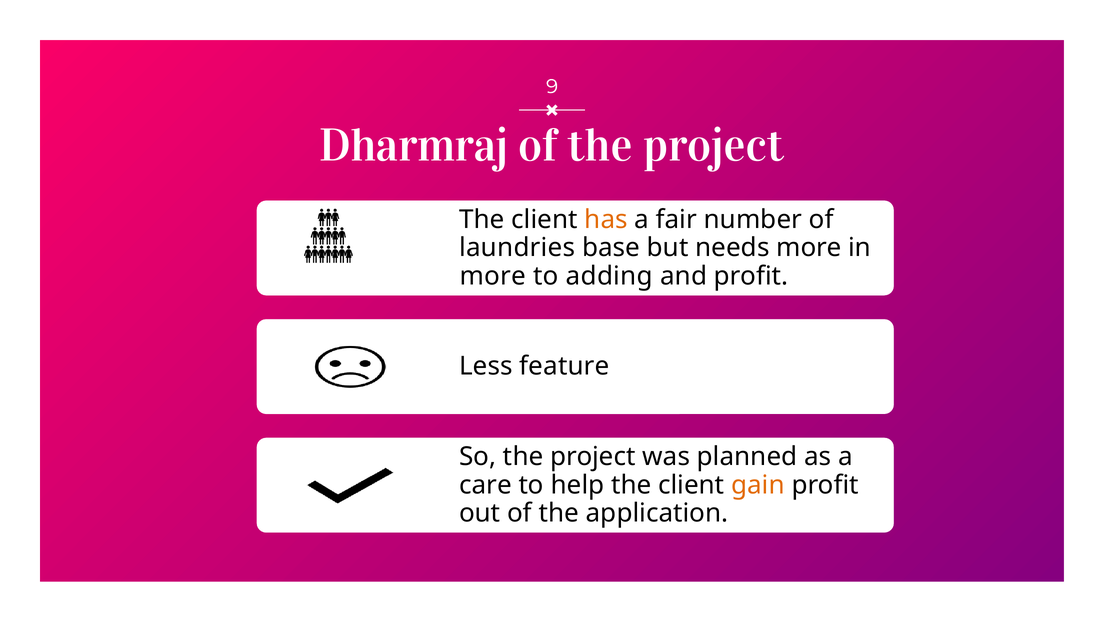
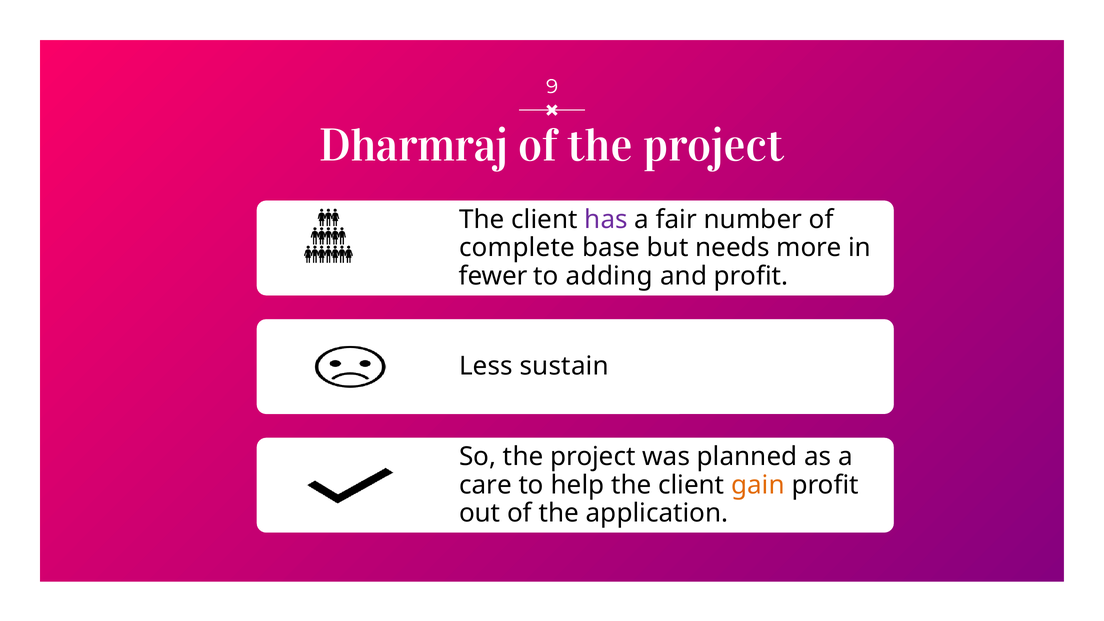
has colour: orange -> purple (606, 220)
laundries: laundries -> complete (517, 248)
more: more -> fewer (493, 276)
feature: feature -> sustain (564, 366)
